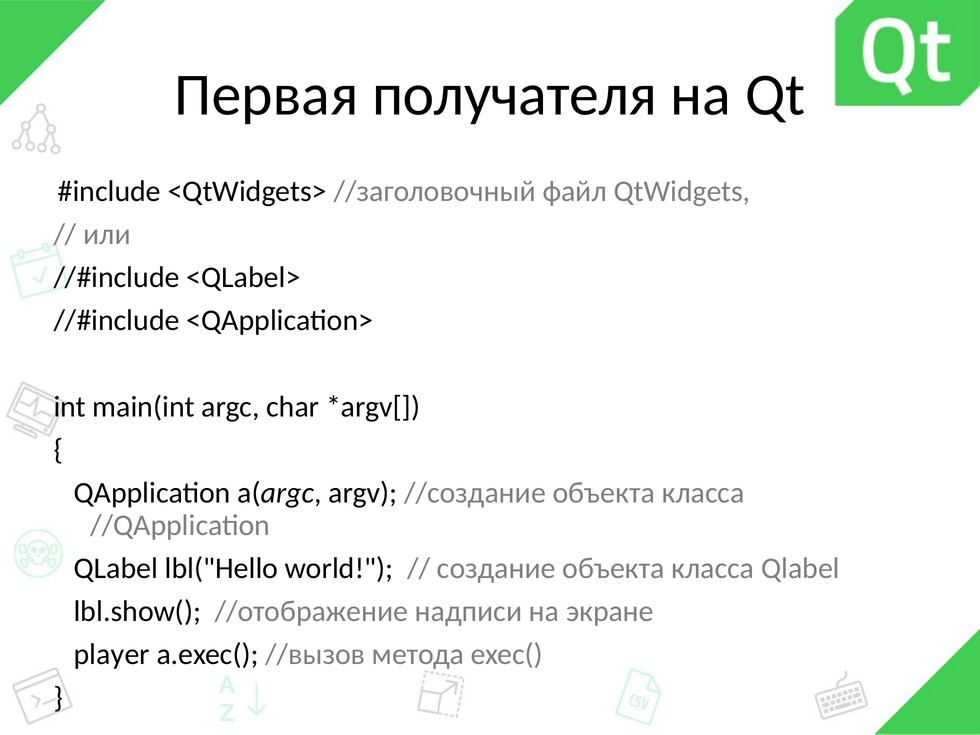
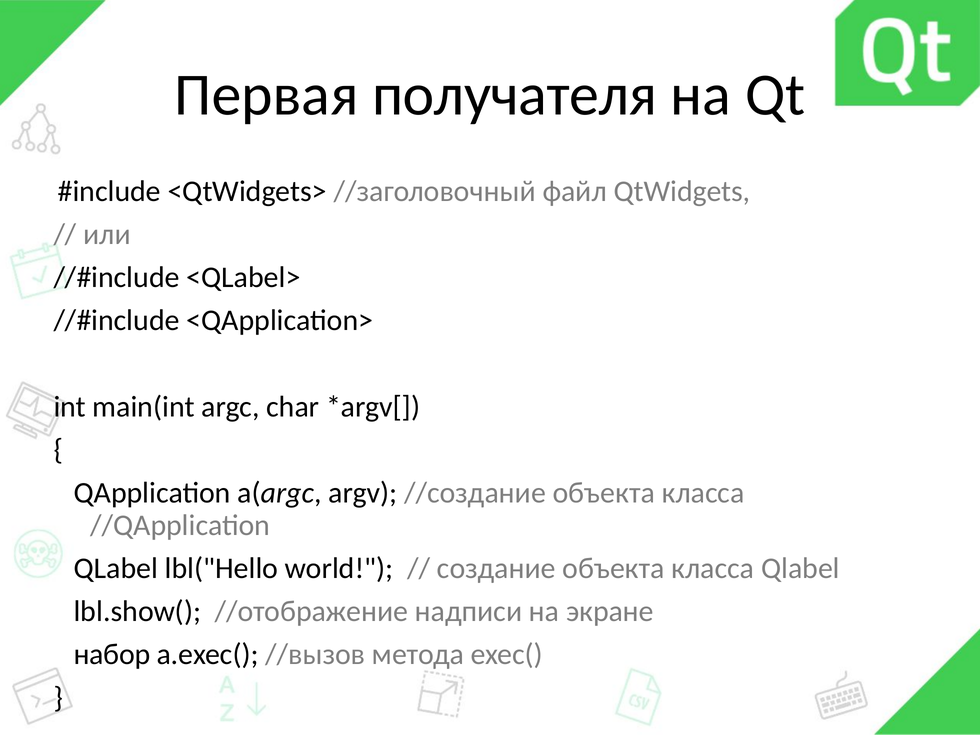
player: player -> набор (112, 655)
